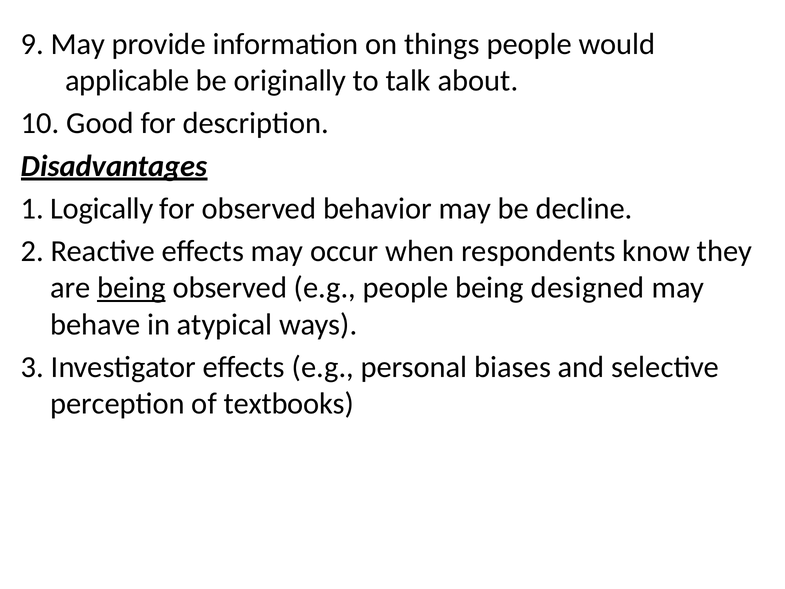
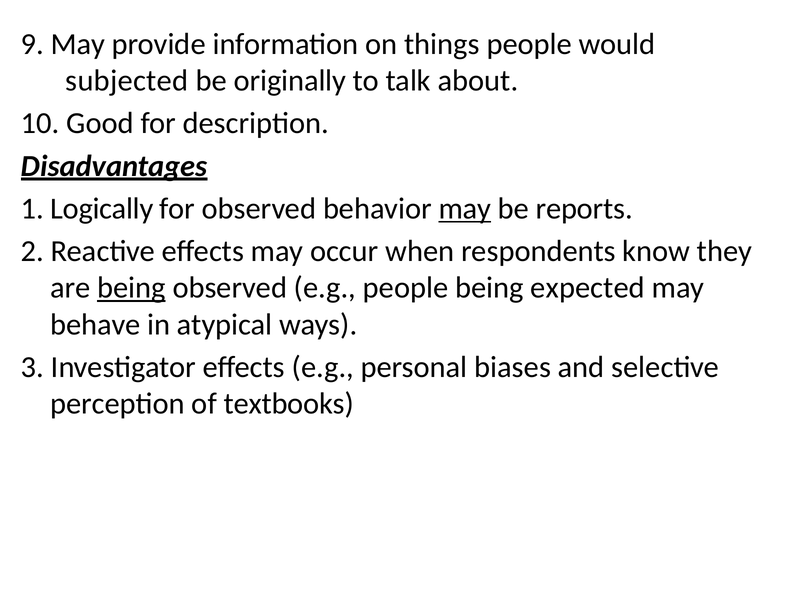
applicable: applicable -> subjected (127, 81)
may underline: none -> present (465, 209)
decline: decline -> reports (584, 209)
designed: designed -> expected (588, 288)
